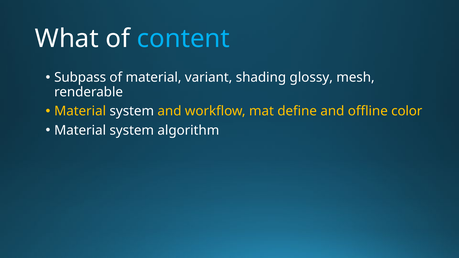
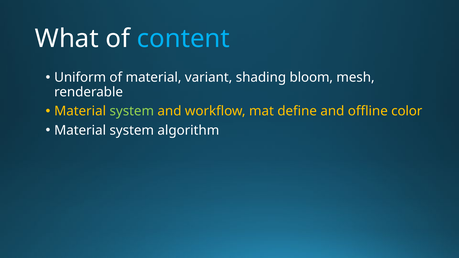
Subpass: Subpass -> Uniform (80, 78)
glossy: glossy -> bloom (311, 78)
system colour: white -> light green (132, 111)
